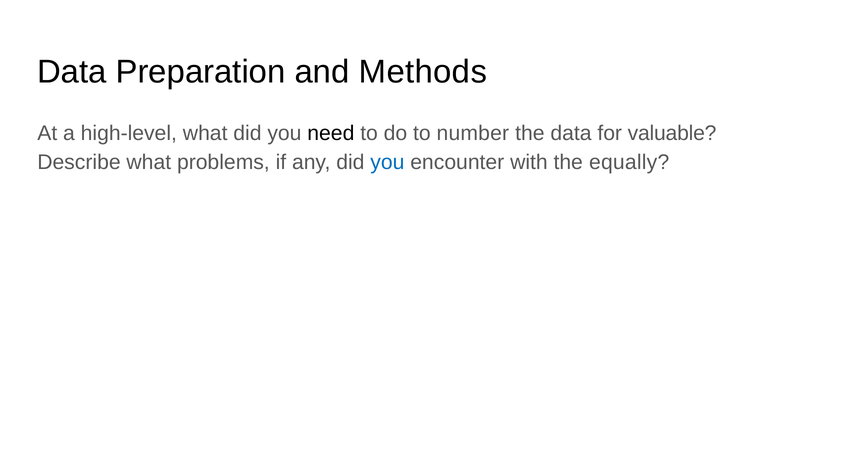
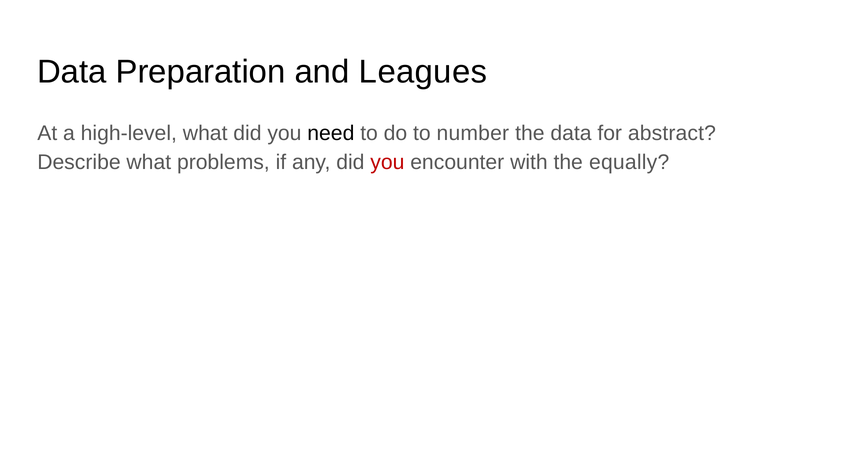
Methods: Methods -> Leagues (423, 72)
valuable: valuable -> abstract (672, 133)
you colour: blue -> red (387, 162)
